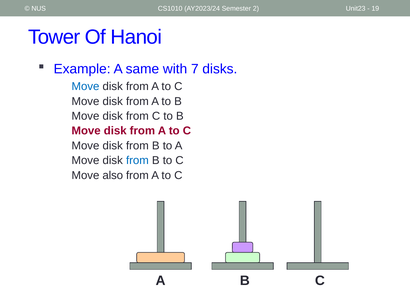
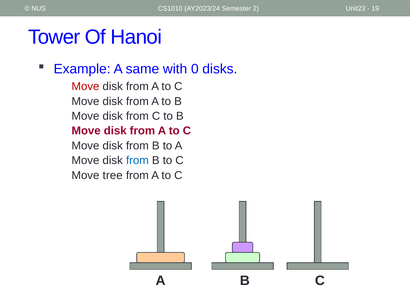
7: 7 -> 0 (195, 69)
Move colour: blue -> red (85, 87)
also: also -> tree (113, 176)
